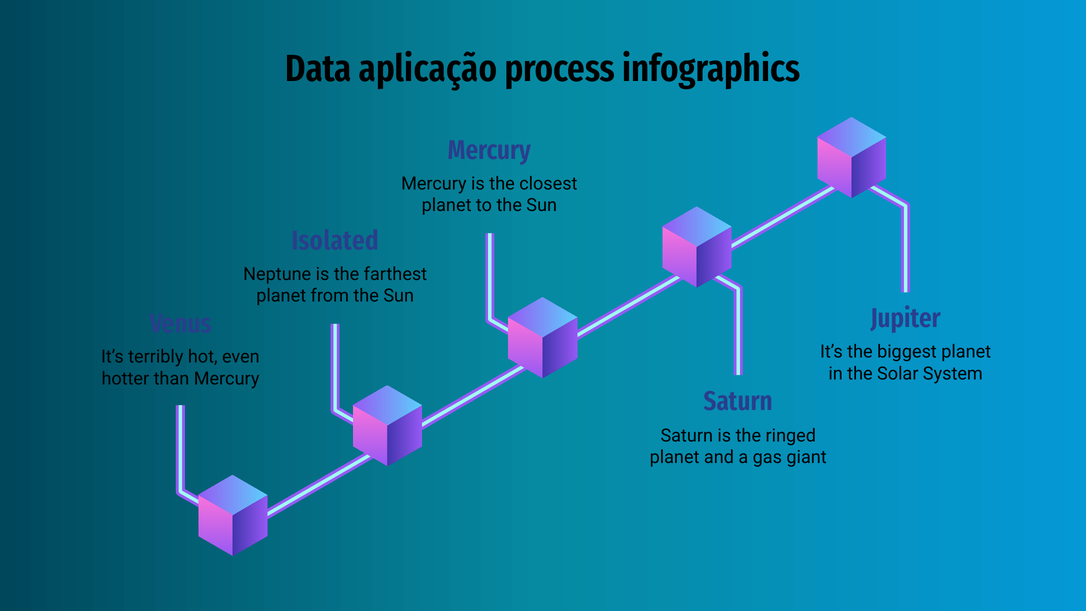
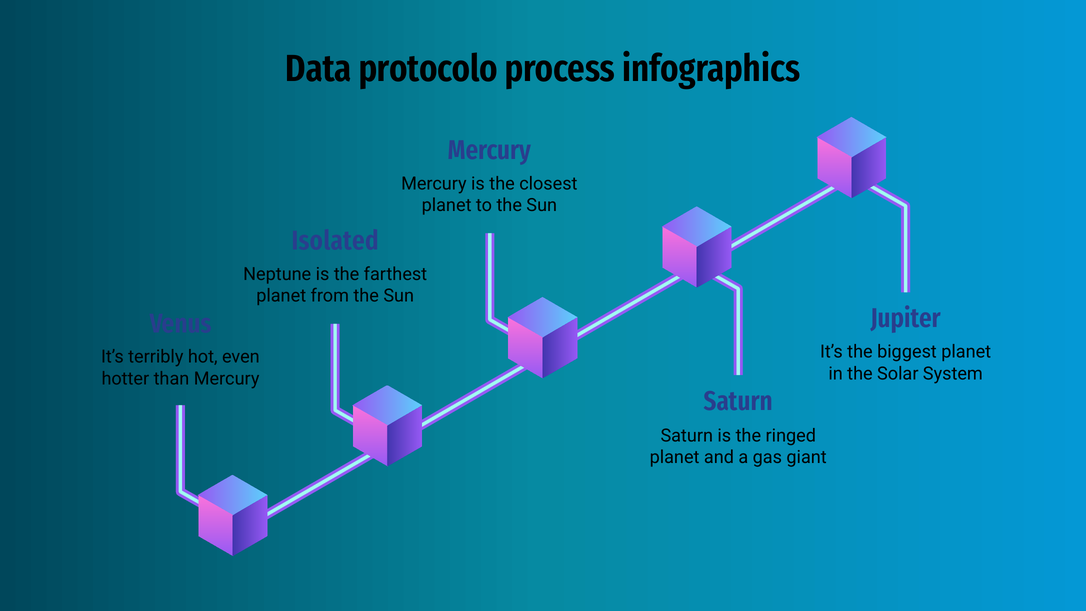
aplicação: aplicação -> protocolo (428, 69)
